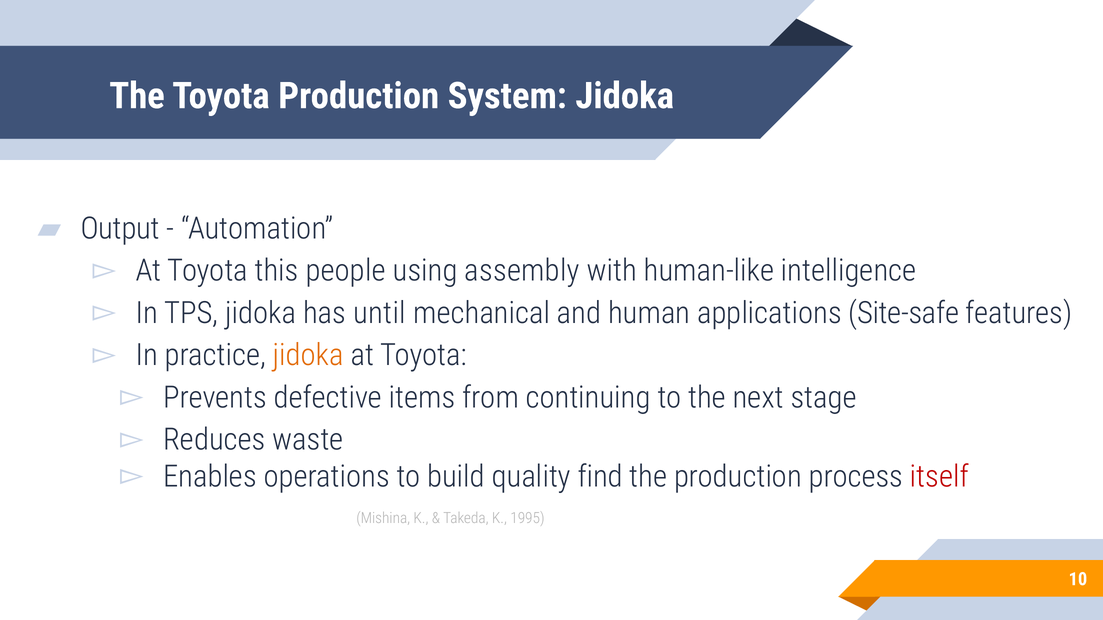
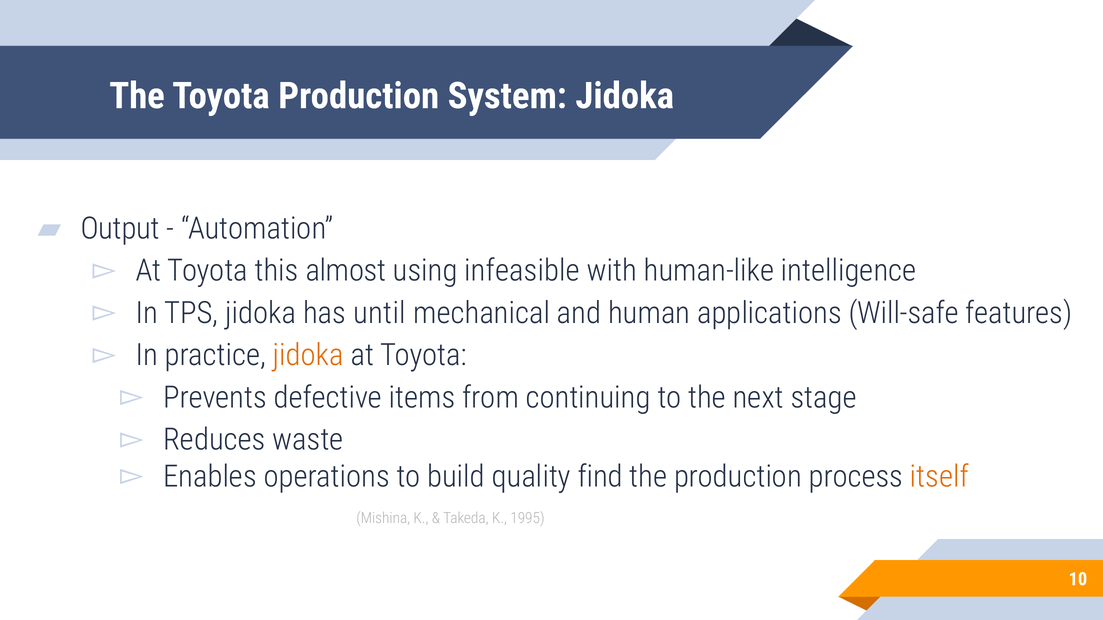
people: people -> almost (346, 271)
assembly: assembly -> infeasible (522, 271)
Site-safe: Site-safe -> Will-safe (904, 313)
itself colour: red -> orange (939, 477)
